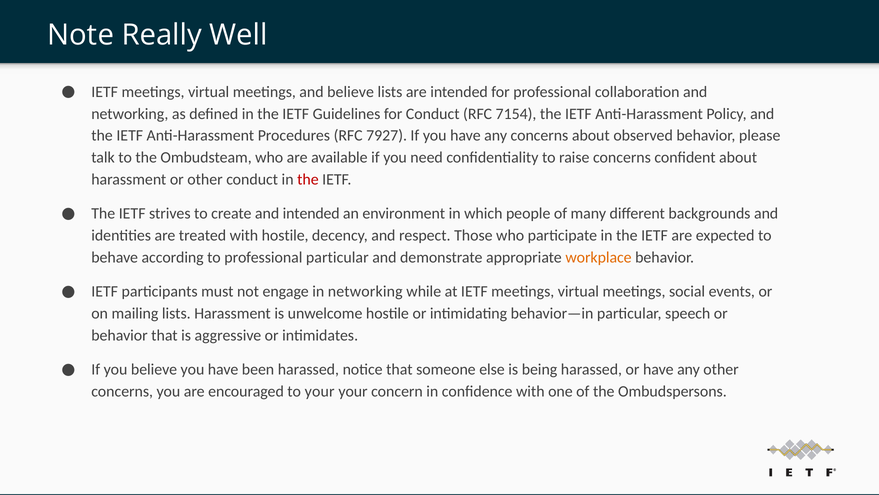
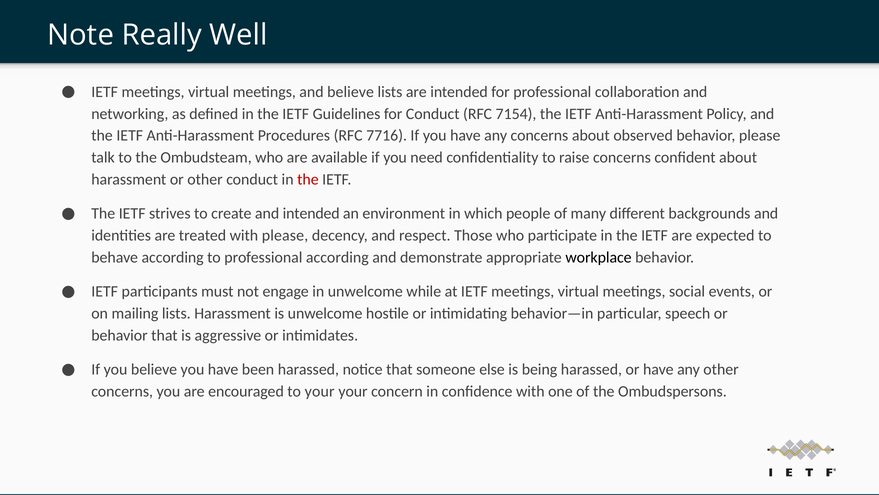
7927: 7927 -> 7716 (387, 136)
with hostile: hostile -> please (285, 235)
professional particular: particular -> according (337, 257)
workplace colour: orange -> black (599, 257)
in networking: networking -> unwelcome (365, 291)
